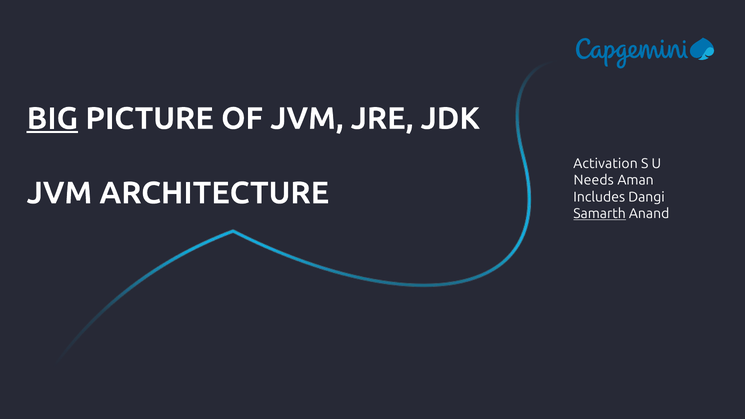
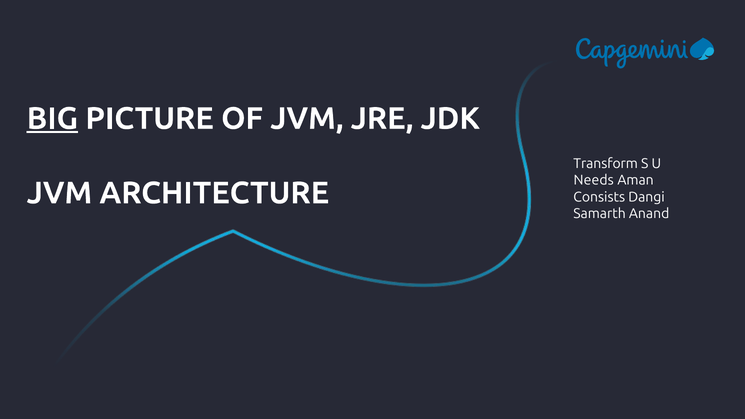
Activation: Activation -> Transform (606, 163)
Includes: Includes -> Consists (599, 197)
Samarth underline: present -> none (600, 214)
